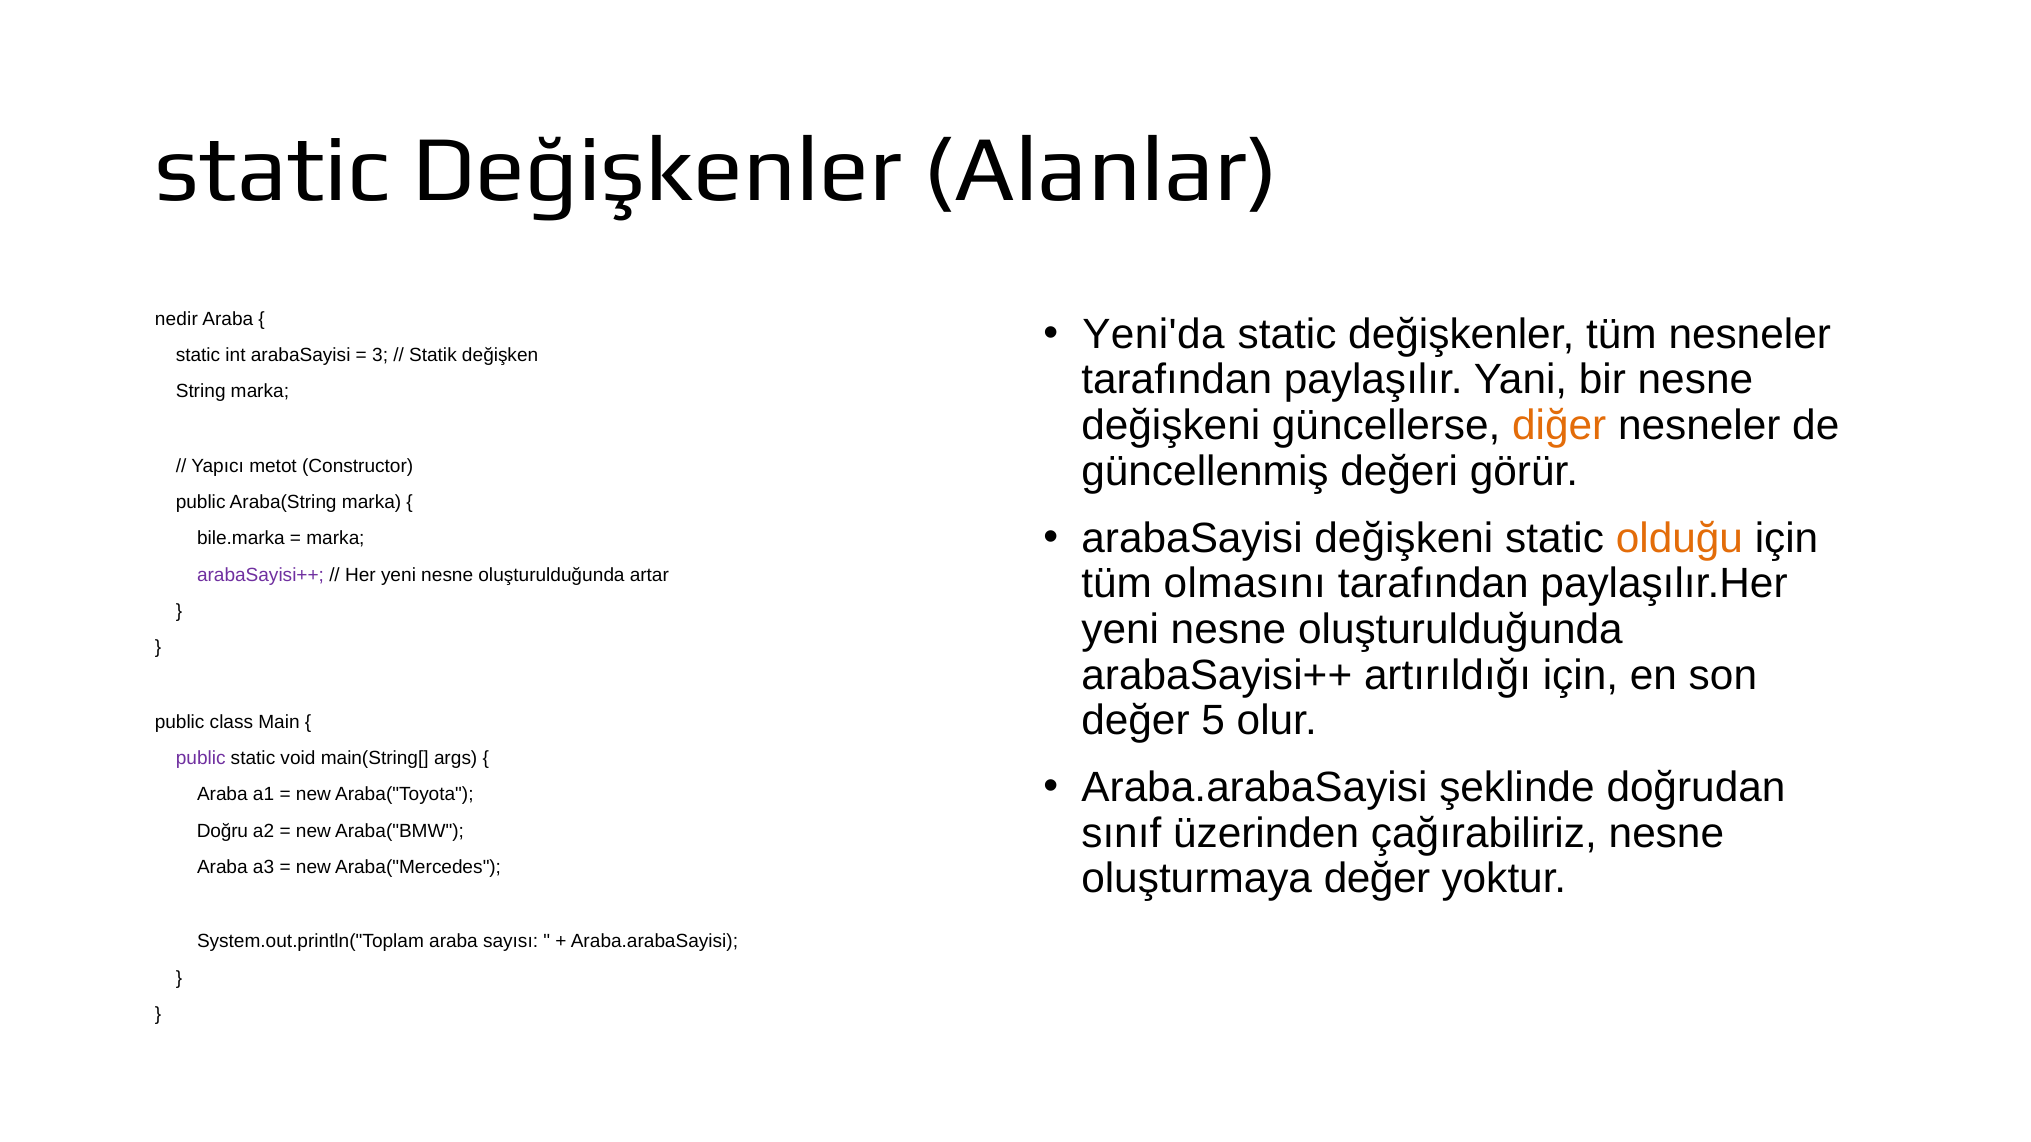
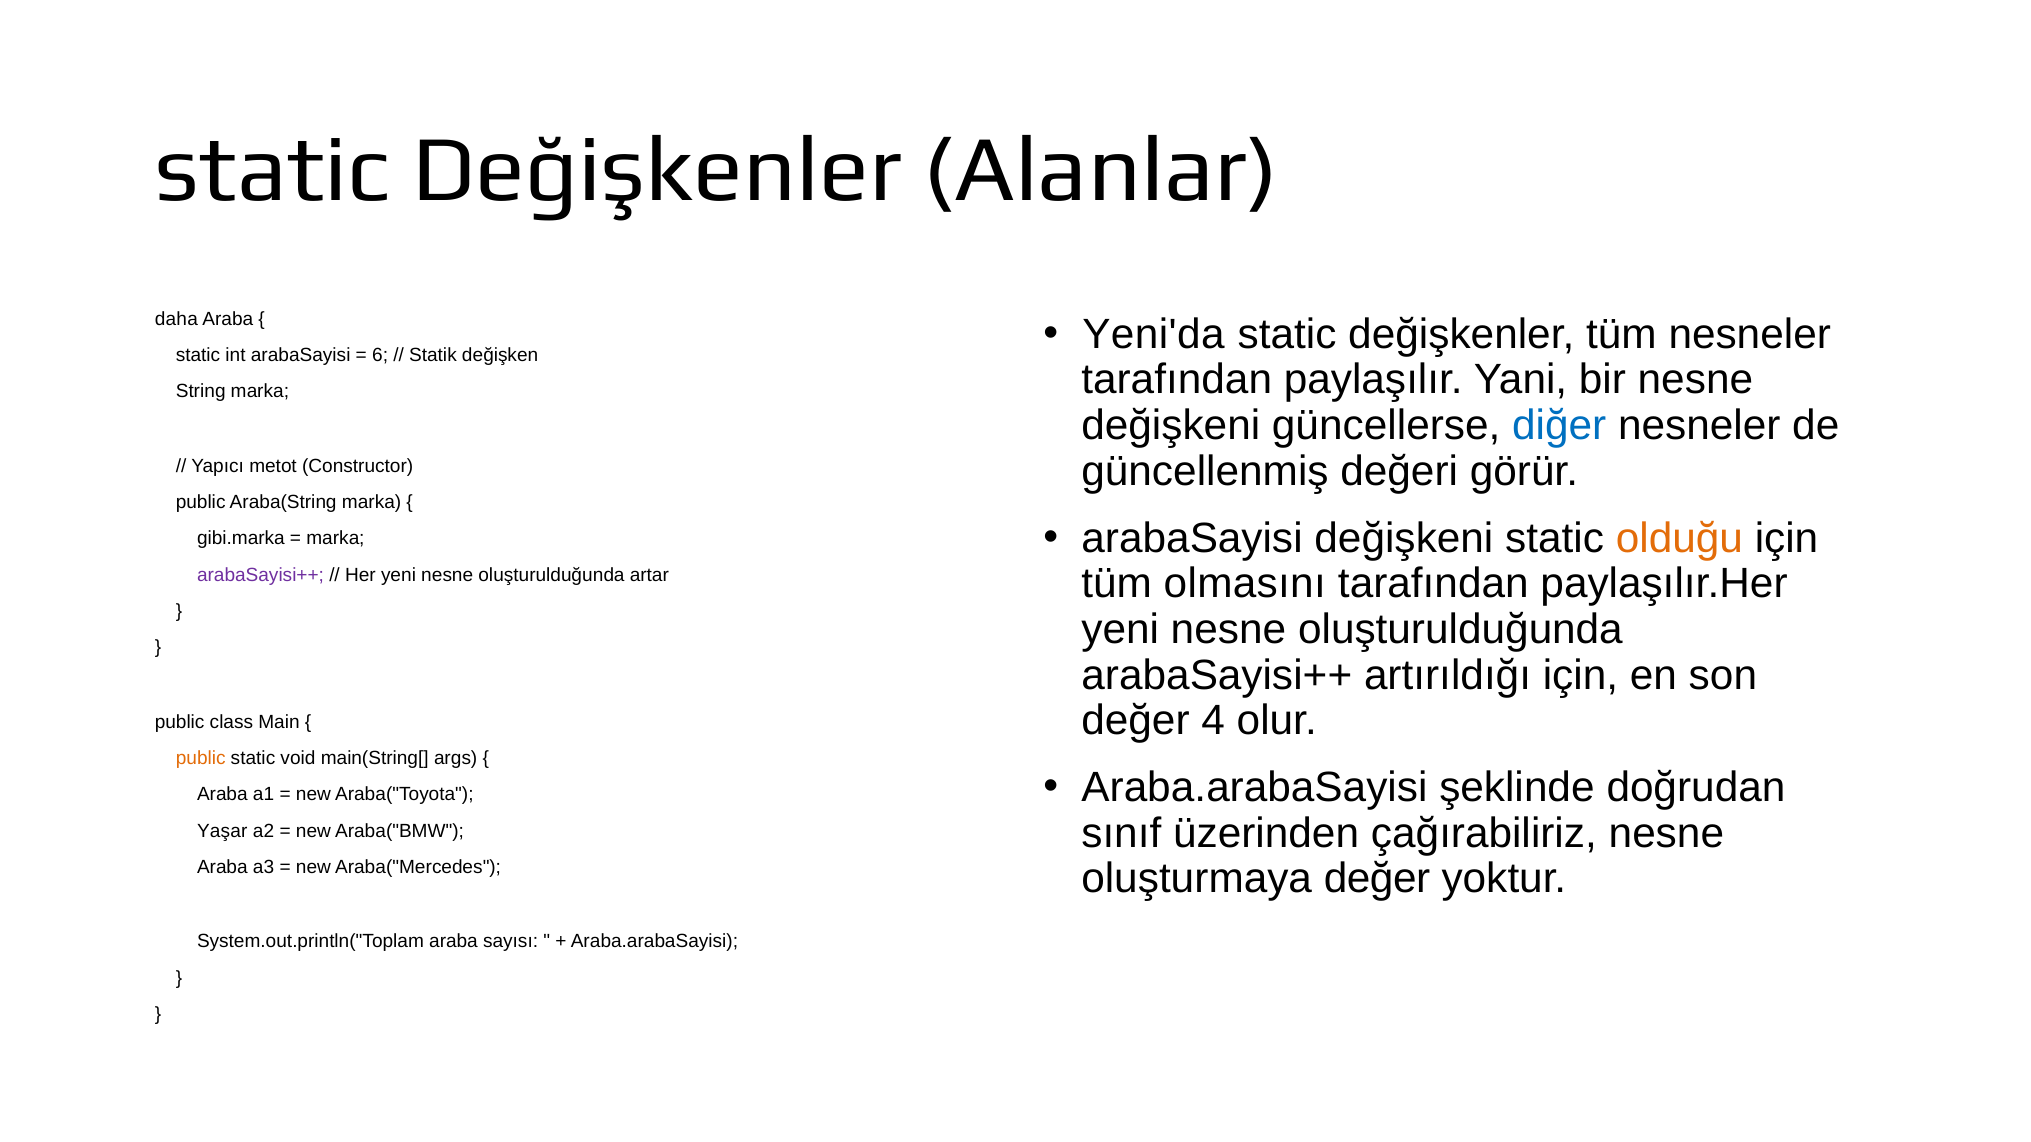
nedir: nedir -> daha (176, 319)
3: 3 -> 6 (380, 356)
diğer colour: orange -> blue (1559, 426)
bile.marka: bile.marka -> gibi.marka (241, 539)
5: 5 -> 4 (1213, 721)
public colour: purple -> orange (201, 759)
Doğru: Doğru -> Yaşar (222, 831)
